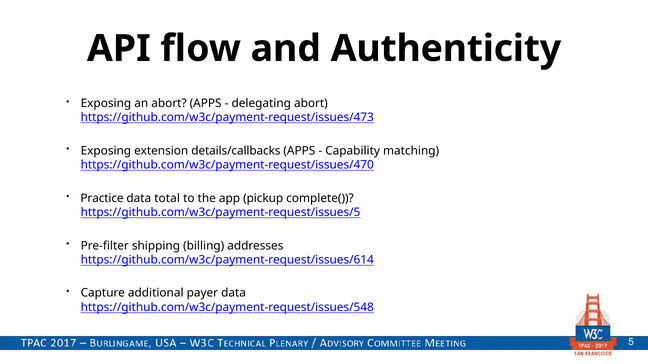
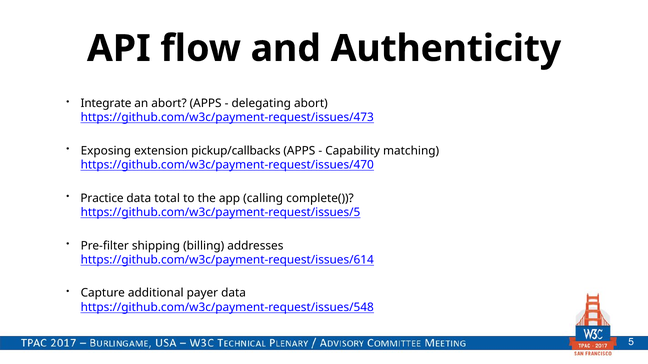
Exposing: Exposing -> Integrate (106, 103)
details/callbacks: details/callbacks -> pickup/callbacks (236, 151)
pickup: pickup -> calling (263, 198)
